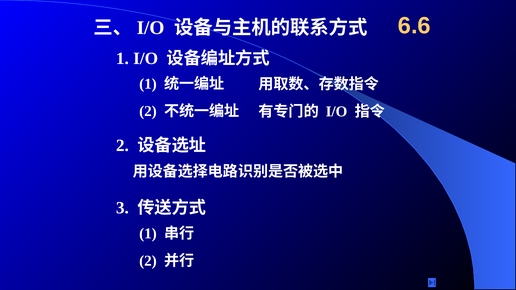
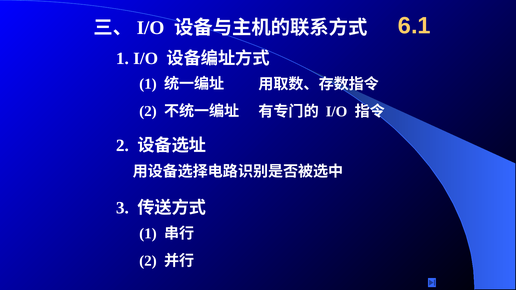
6.6: 6.6 -> 6.1 (414, 26)
